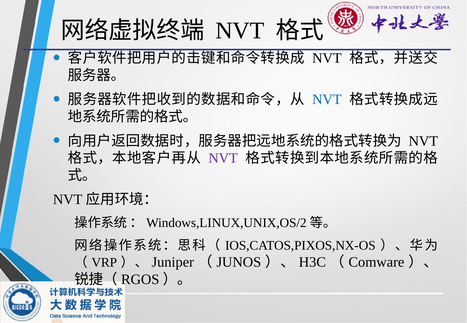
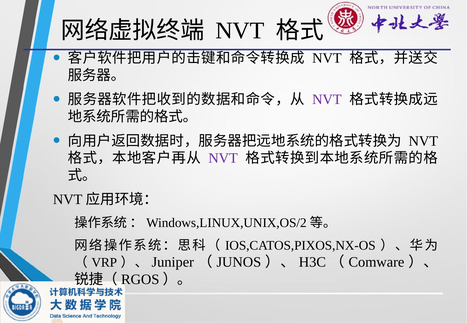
NVT colour: blue -> purple (327, 100)
